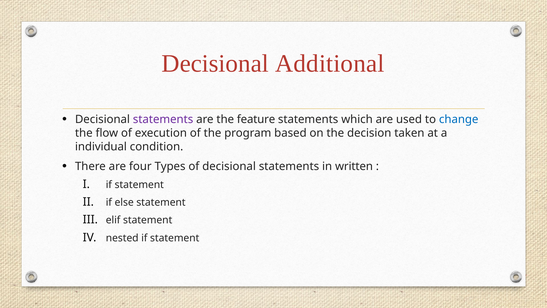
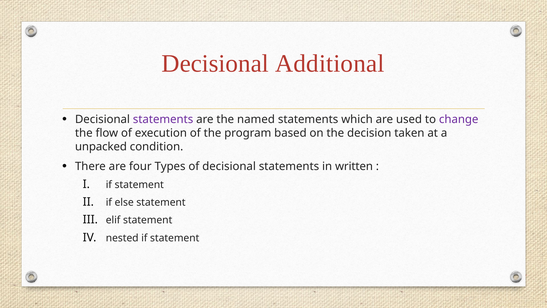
feature: feature -> named (256, 119)
change colour: blue -> purple (459, 119)
individual: individual -> unpacked (101, 147)
